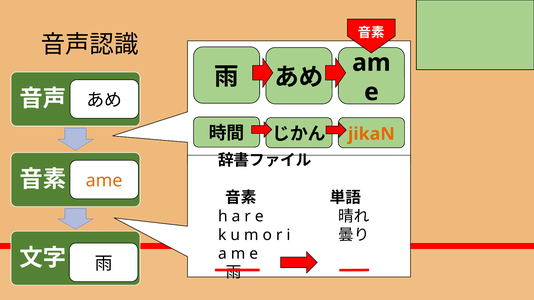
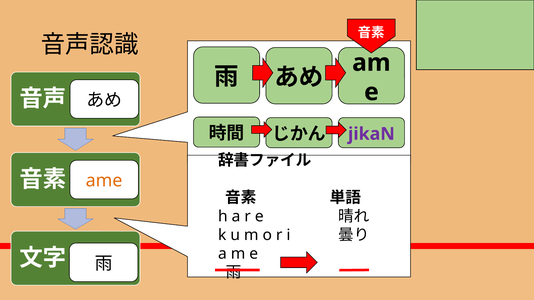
jikaN colour: orange -> purple (371, 134)
